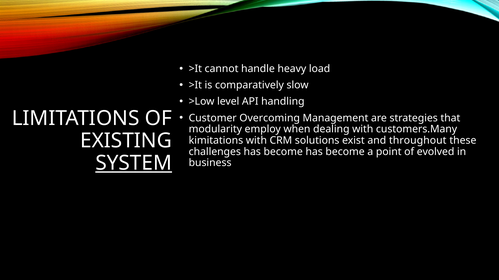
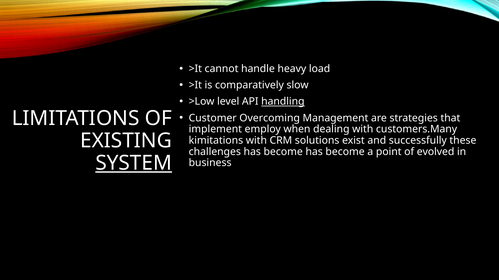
handling underline: none -> present (283, 102)
modularity: modularity -> implement (215, 129)
throughout: throughout -> successfully (418, 141)
